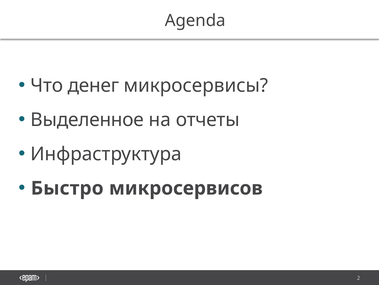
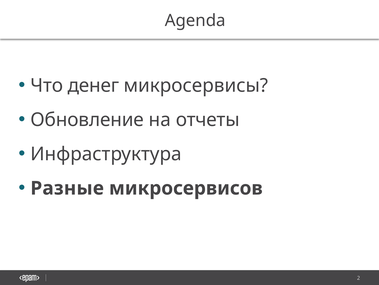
Выделенное: Выделенное -> Обновление (87, 120)
Быстро: Быстро -> Разные (67, 188)
